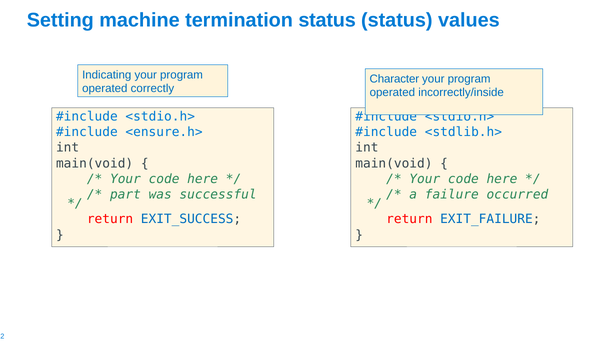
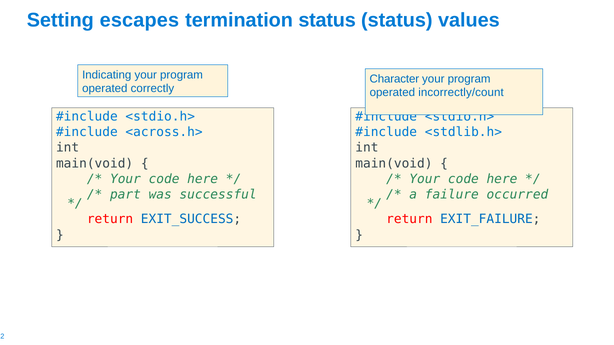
machine: machine -> escapes (139, 20)
incorrectly/inside: incorrectly/inside -> incorrectly/count (461, 93)
<ensure.h>: <ensure.h> -> <across.h> (164, 132)
